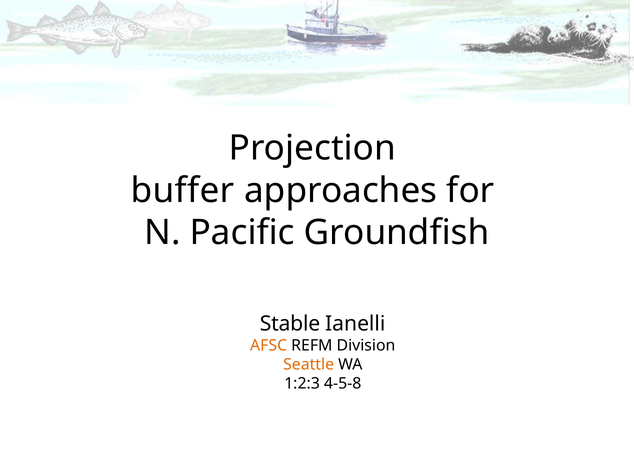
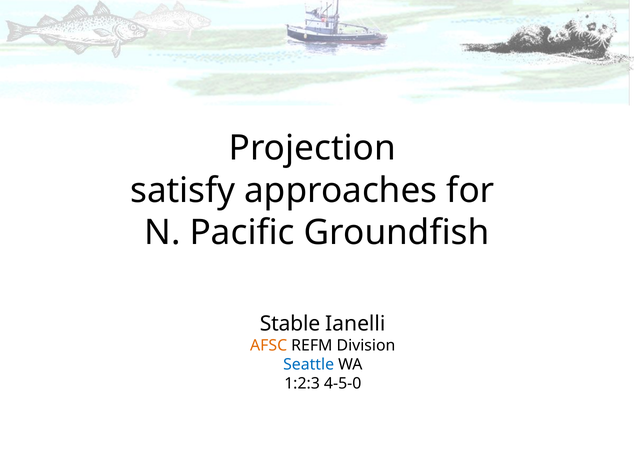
buffer: buffer -> satisfy (183, 191)
Seattle colour: orange -> blue (309, 365)
4-5-8: 4-5-8 -> 4-5-0 (343, 384)
